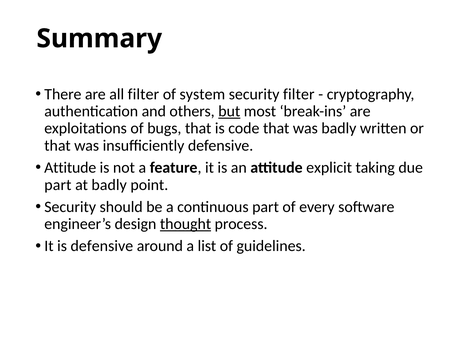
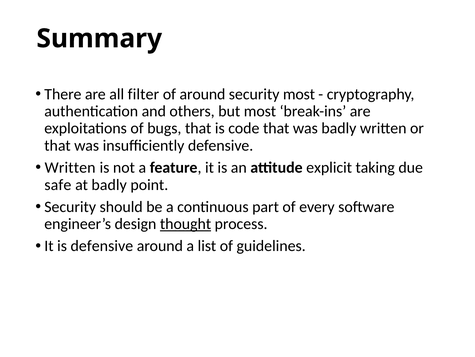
of system: system -> around (202, 94)
security filter: filter -> most (299, 94)
but underline: present -> none (229, 111)
Attitude: Attitude -> Written (70, 167)
part: part -> safe (58, 184)
